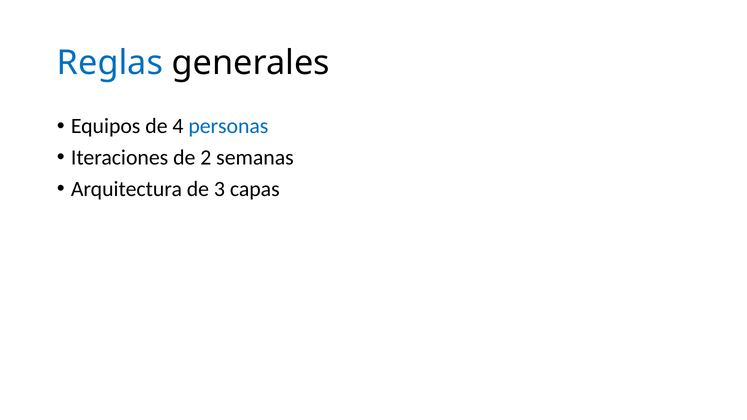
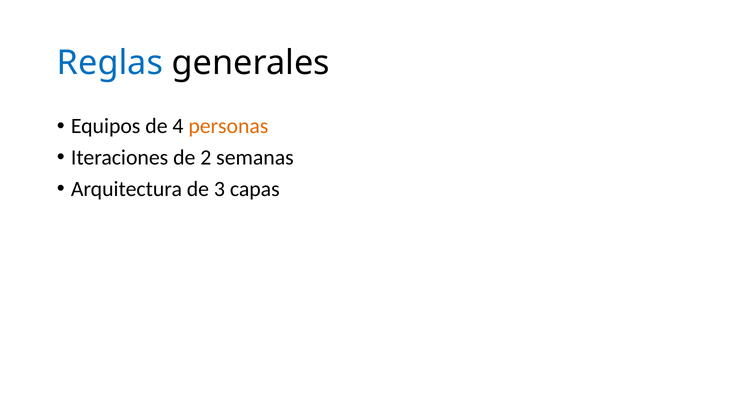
personas colour: blue -> orange (228, 126)
